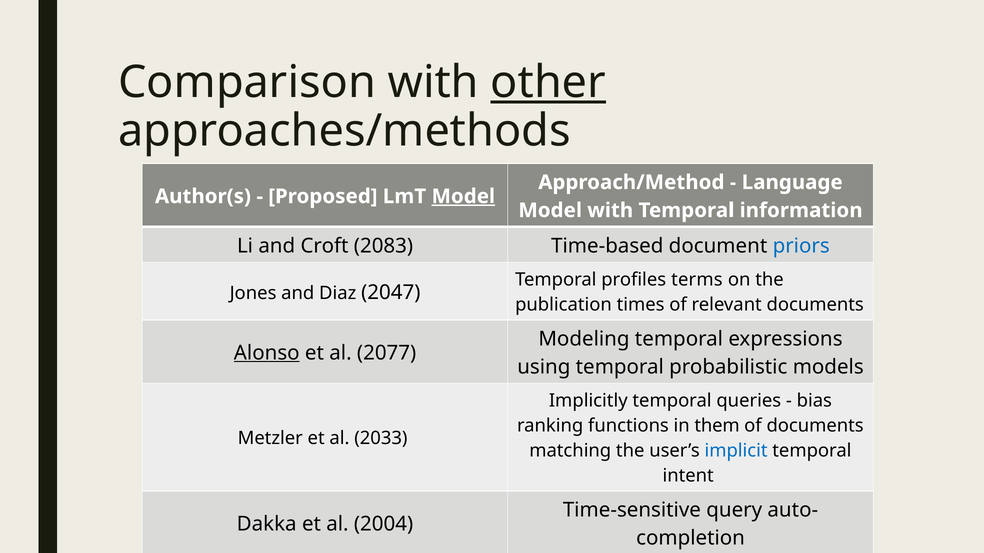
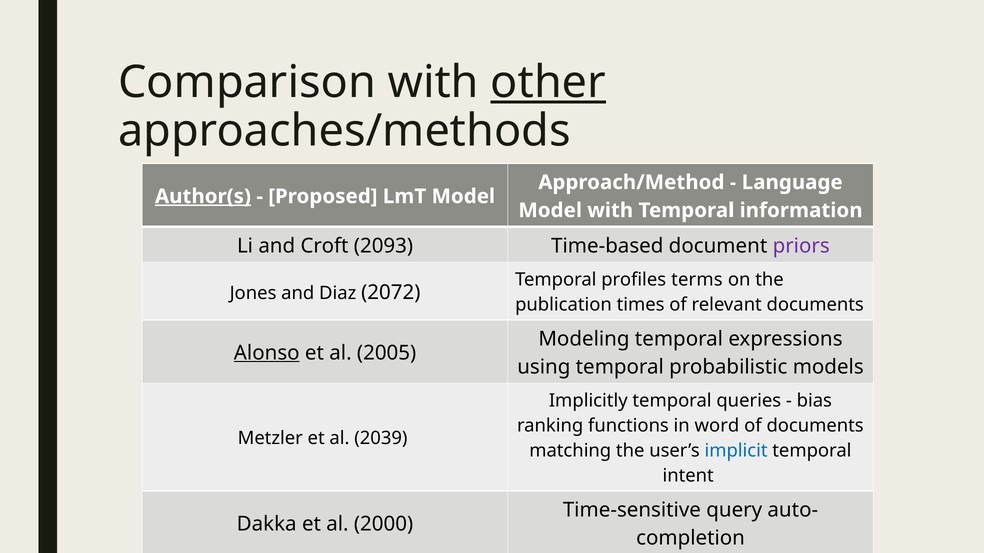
Author(s underline: none -> present (203, 197)
Model underline: present -> none (463, 197)
2083: 2083 -> 2093 (383, 246)
priors colour: blue -> purple (801, 246)
2047: 2047 -> 2072 (391, 293)
2077: 2077 -> 2005 (387, 353)
them: them -> word (717, 426)
2033: 2033 -> 2039 (381, 439)
2004: 2004 -> 2000 (384, 524)
